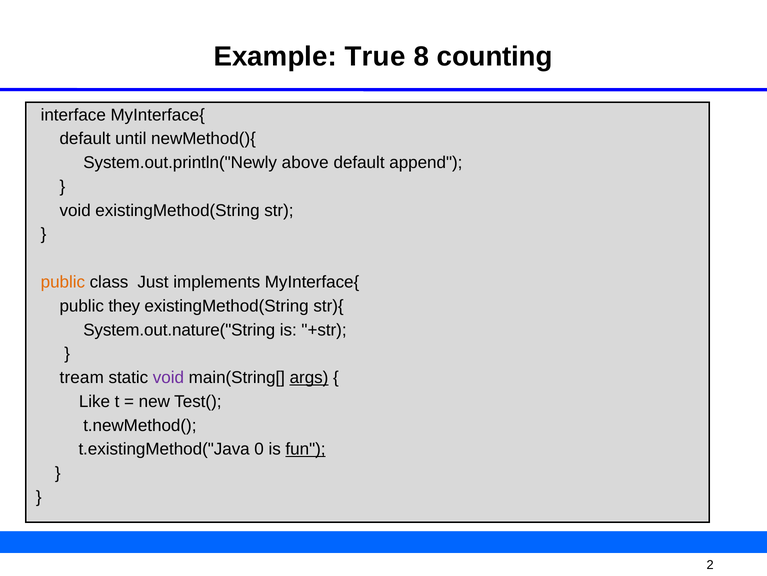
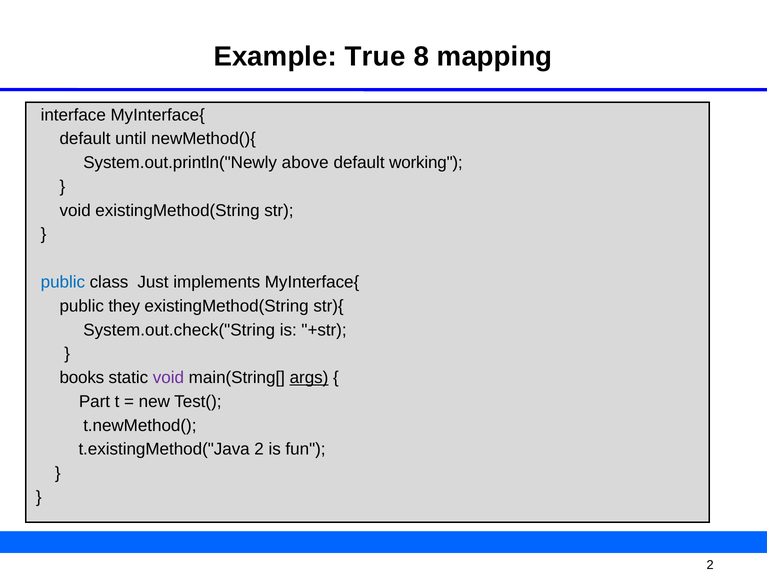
counting: counting -> mapping (495, 56)
append: append -> working (426, 162)
public colour: orange -> blue (63, 282)
System.out.nature("String: System.out.nature("String -> System.out.check("String (179, 329)
tream: tream -> books (82, 377)
Like: Like -> Part (94, 401)
t.existingMethod("Java 0: 0 -> 2 (259, 449)
fun underline: present -> none (306, 449)
